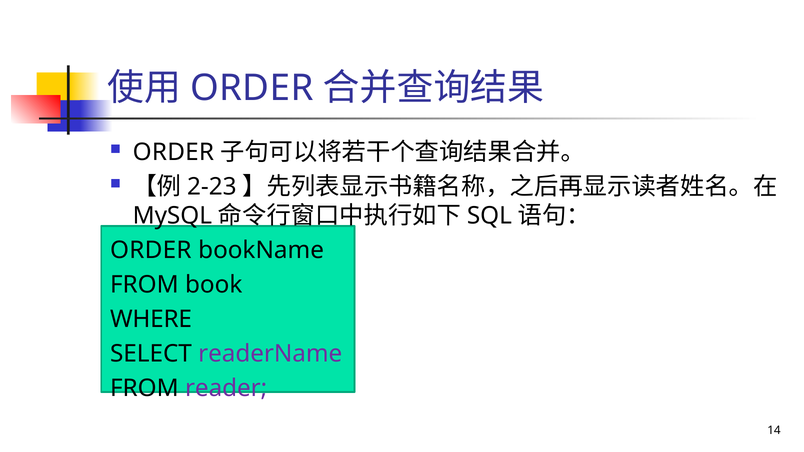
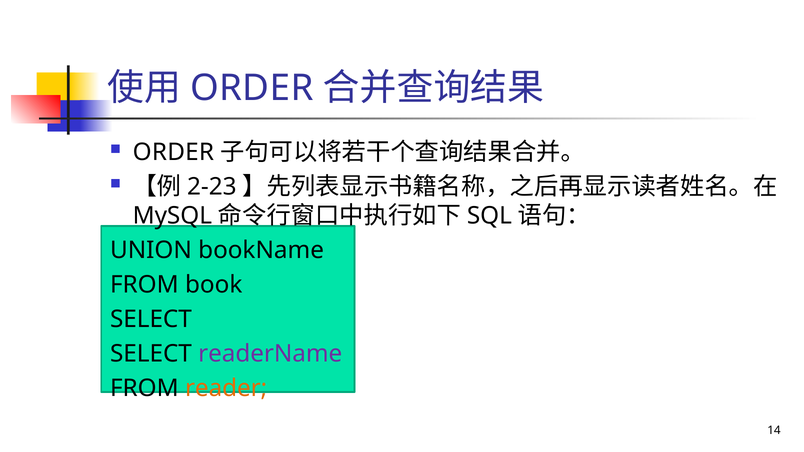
ORDER: ORDER -> UNION (151, 251)
WHERE: WHERE -> SELECT (151, 320)
reader colour: purple -> orange (226, 389)
